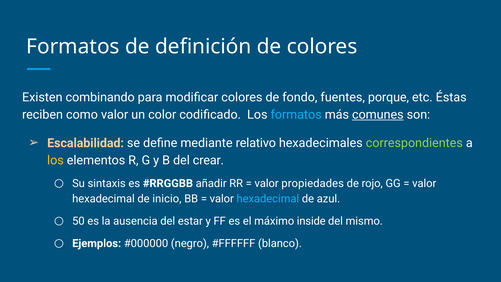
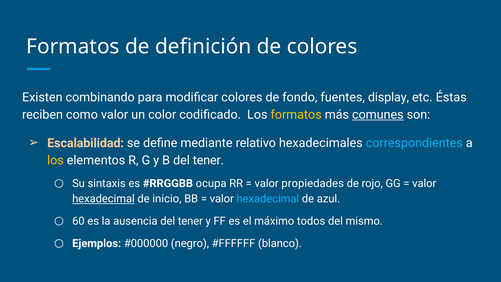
porque: porque -> display (389, 97)
formatos colour: light blue -> yellow (296, 115)
correspondientes colour: light green -> light blue (414, 143)
B del crear: crear -> tener (208, 160)
añadir: añadir -> ocupa (211, 183)
hexadecimal underline: none -> present (103, 199)
50: 50 -> 60 (78, 221)
ausencia del estar: estar -> tener (190, 221)
inside: inside -> todos (311, 221)
